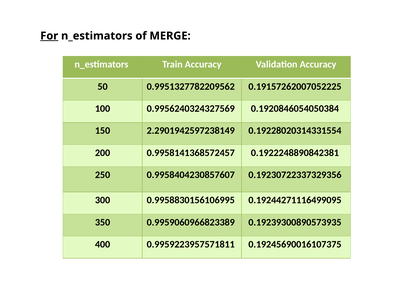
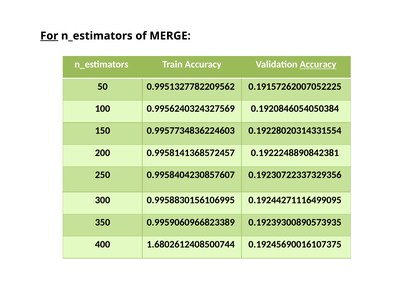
Accuracy underline: none -> present (318, 64)
2.2901942597238149: 2.2901942597238149 -> 0.9957734836224603 (191, 131)
0.9959223957571811: 0.9959223957571811 -> 1.6802612408500744 (191, 244)
